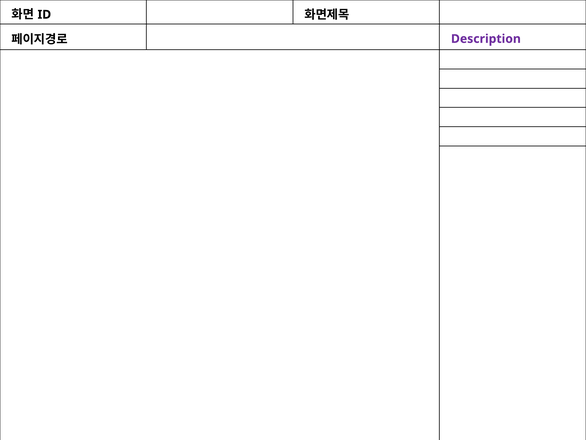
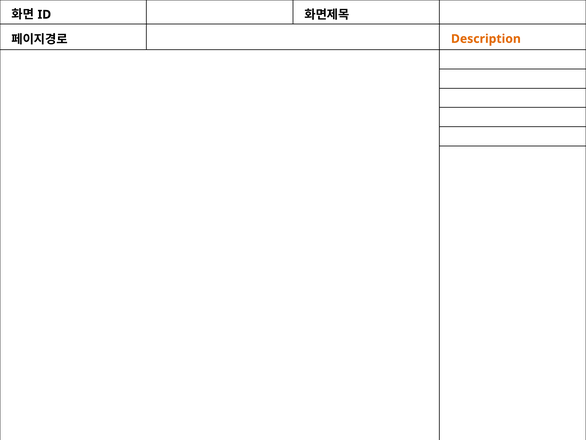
Description colour: purple -> orange (486, 39)
